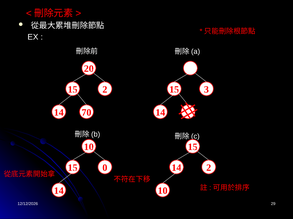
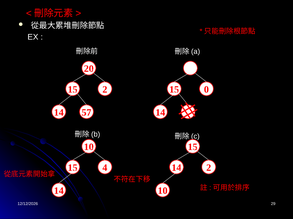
3: 3 -> 0 (206, 90)
70: 70 -> 57 (86, 113)
0: 0 -> 4 (105, 168)
